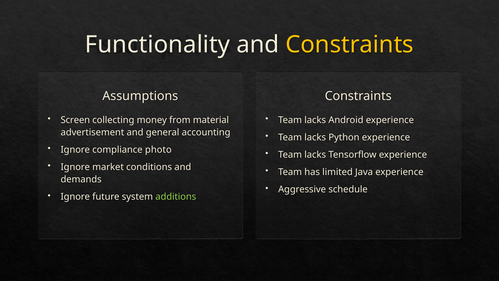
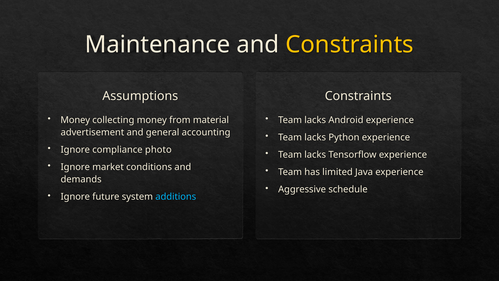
Functionality: Functionality -> Maintenance (158, 45)
Screen: Screen -> Money (75, 120)
additions colour: light green -> light blue (176, 197)
